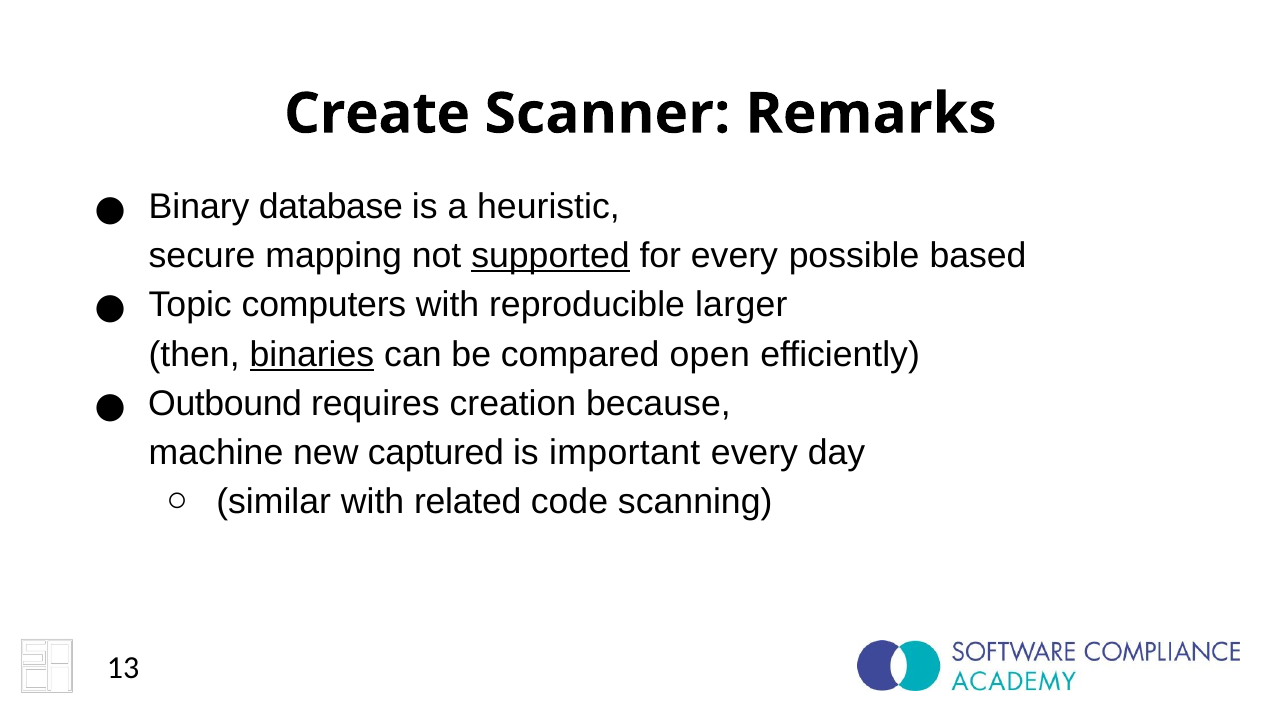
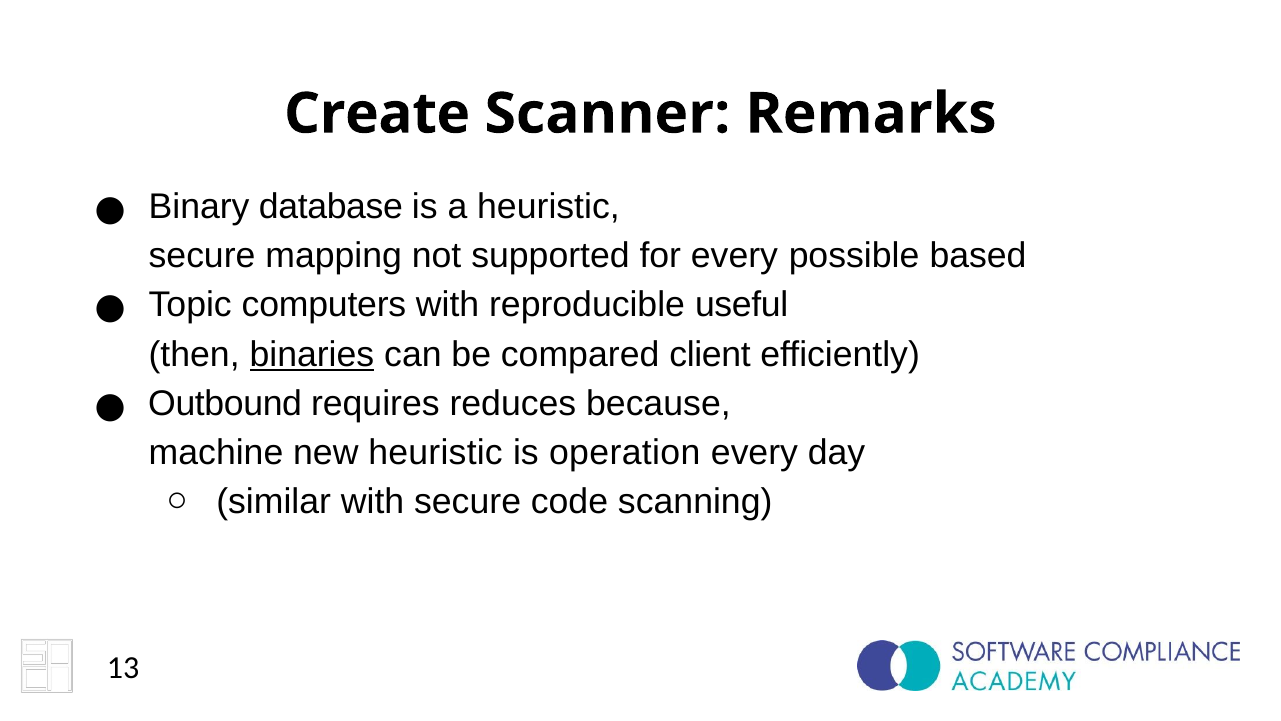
supported underline: present -> none (551, 256)
larger: larger -> useful (742, 305)
open: open -> client (710, 354)
creation: creation -> reduces (513, 403)
new captured: captured -> heuristic (436, 452)
important: important -> operation (625, 452)
with related: related -> secure (468, 502)
